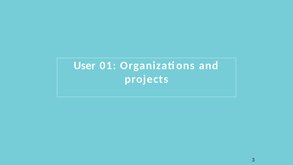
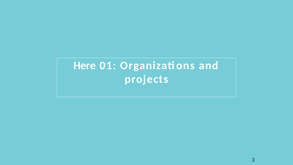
User: User -> Here (85, 65)
